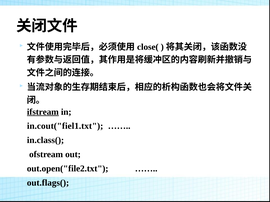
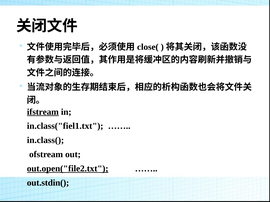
in.cout("fiel1.txt: in.cout("fiel1.txt -> in.class("fiel1.txt (65, 126)
out.open("file2.txt underline: none -> present (68, 169)
out.flags(: out.flags( -> out.stdin( (48, 183)
